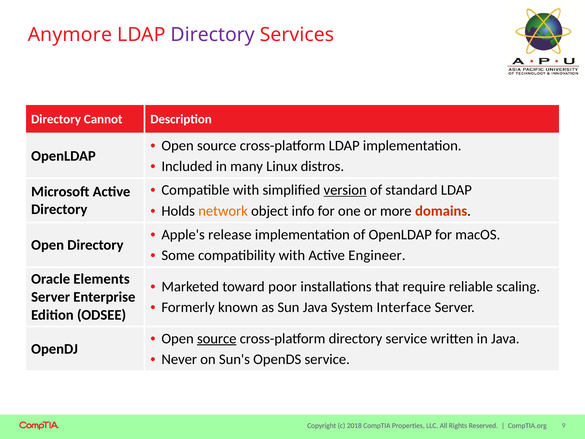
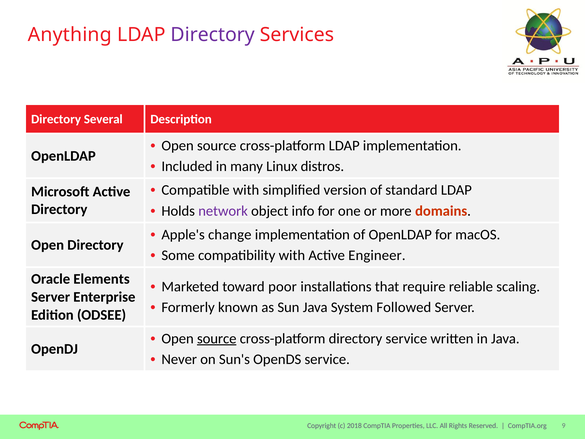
Anymore: Anymore -> Anything (70, 35)
Cannot: Cannot -> Several (103, 119)
version underline: present -> none (345, 190)
network colour: orange -> purple (223, 211)
release: release -> change (230, 234)
Interface: Interface -> Followed (404, 307)
